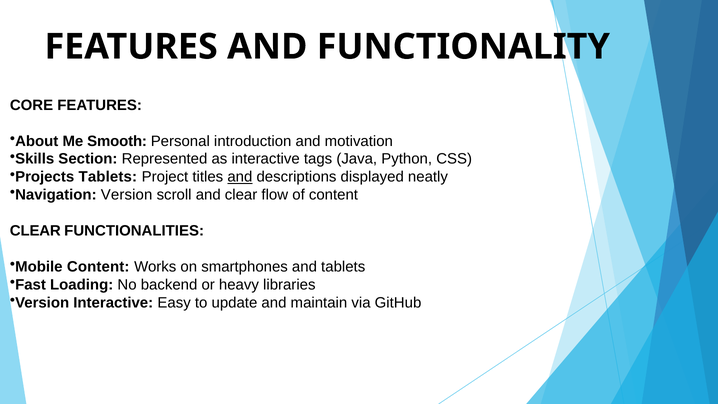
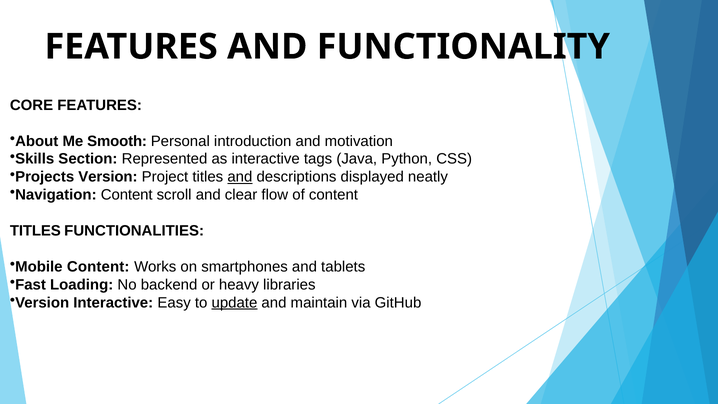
Projects Tablets: Tablets -> Version (108, 177)
Navigation Version: Version -> Content (127, 195)
CLEAR: CLEAR -> TITLES (35, 231)
update underline: none -> present (234, 303)
